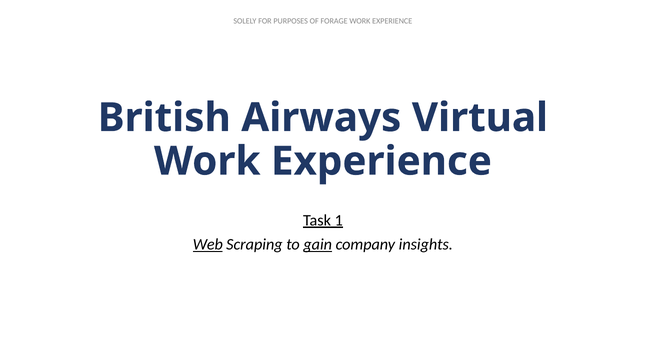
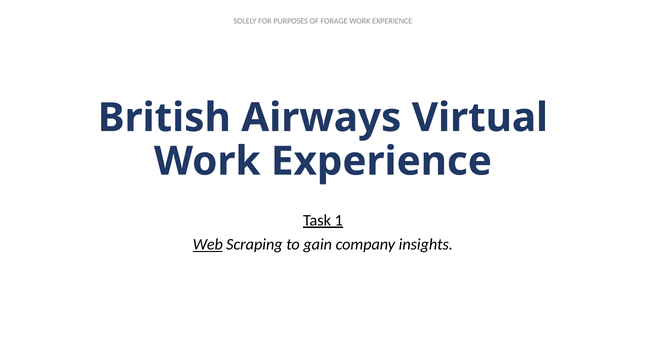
gain underline: present -> none (318, 245)
